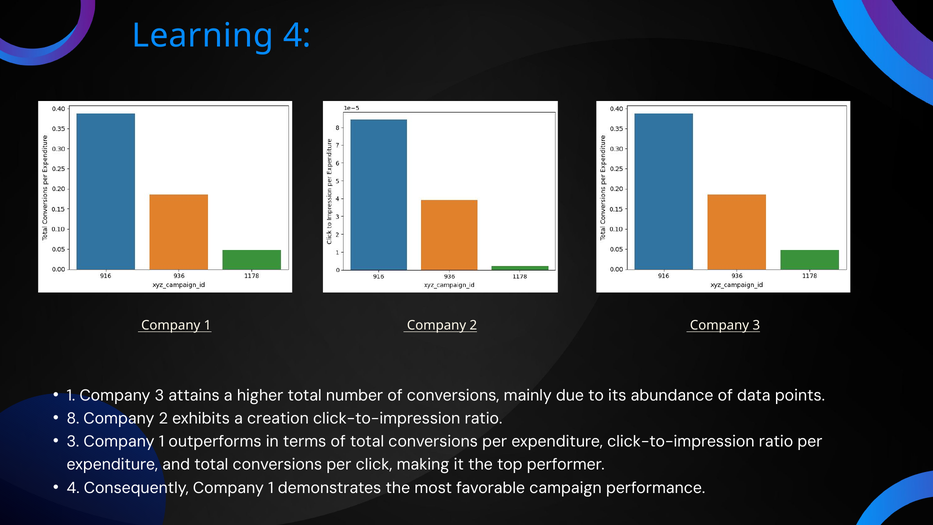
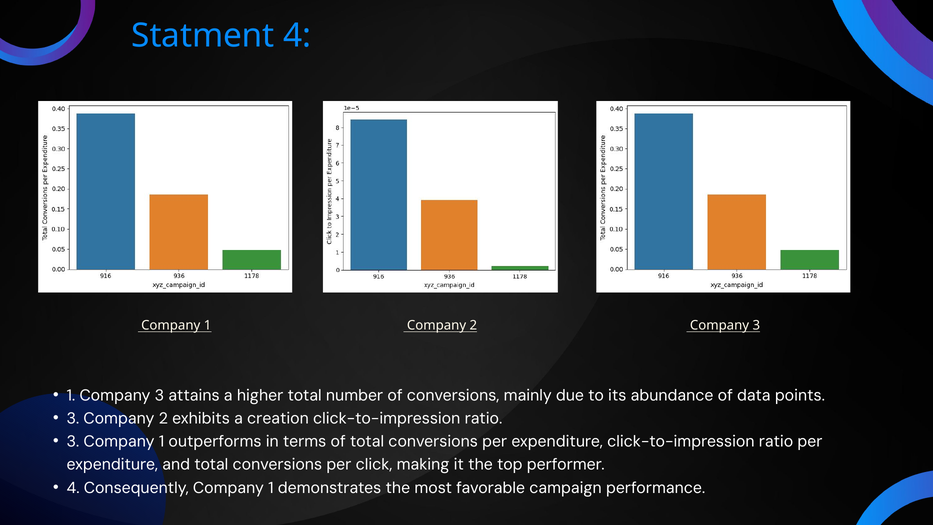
Learning: Learning -> Statment (203, 36)
8: 8 -> 3 (73, 418)
